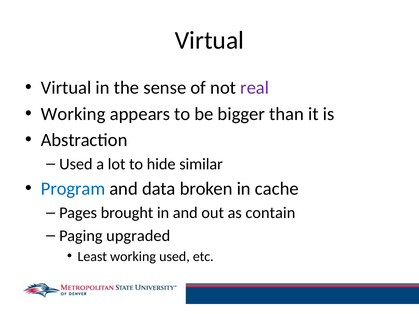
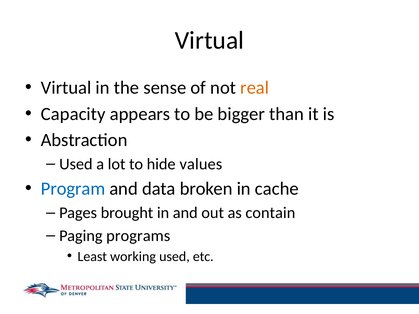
real colour: purple -> orange (255, 88)
Working: Working -> Capacity (73, 114)
similar: similar -> values (201, 164)
upgraded: upgraded -> programs (138, 236)
